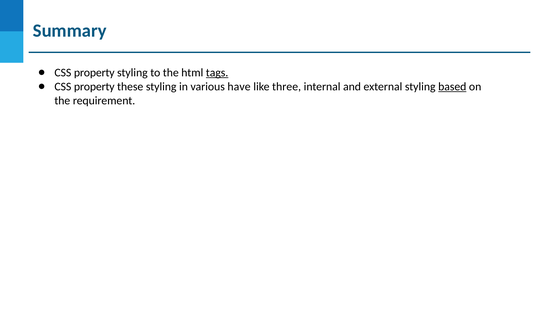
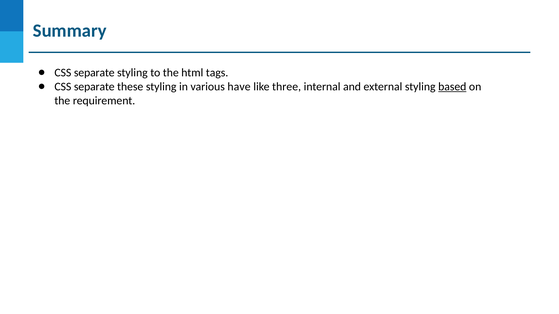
property: property -> separate (94, 73)
tags underline: present -> none (217, 73)
property: property -> separate (94, 87)
